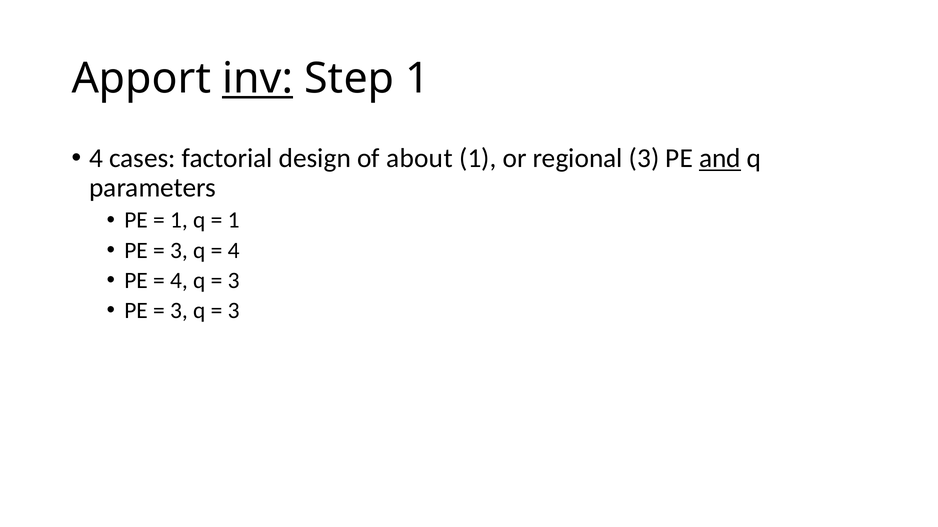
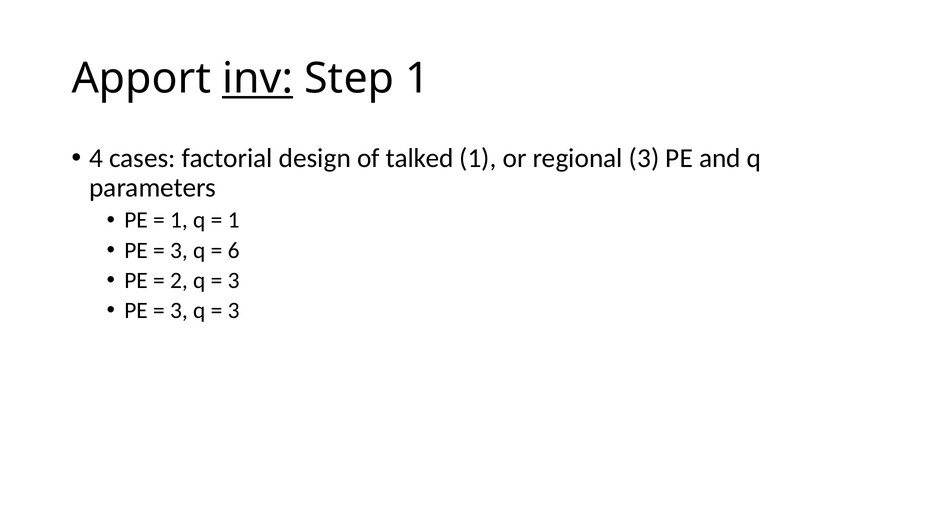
about: about -> talked (420, 159)
and underline: present -> none (720, 159)
4: 4 -> 6 (234, 251)
4: 4 -> 2 (179, 281)
